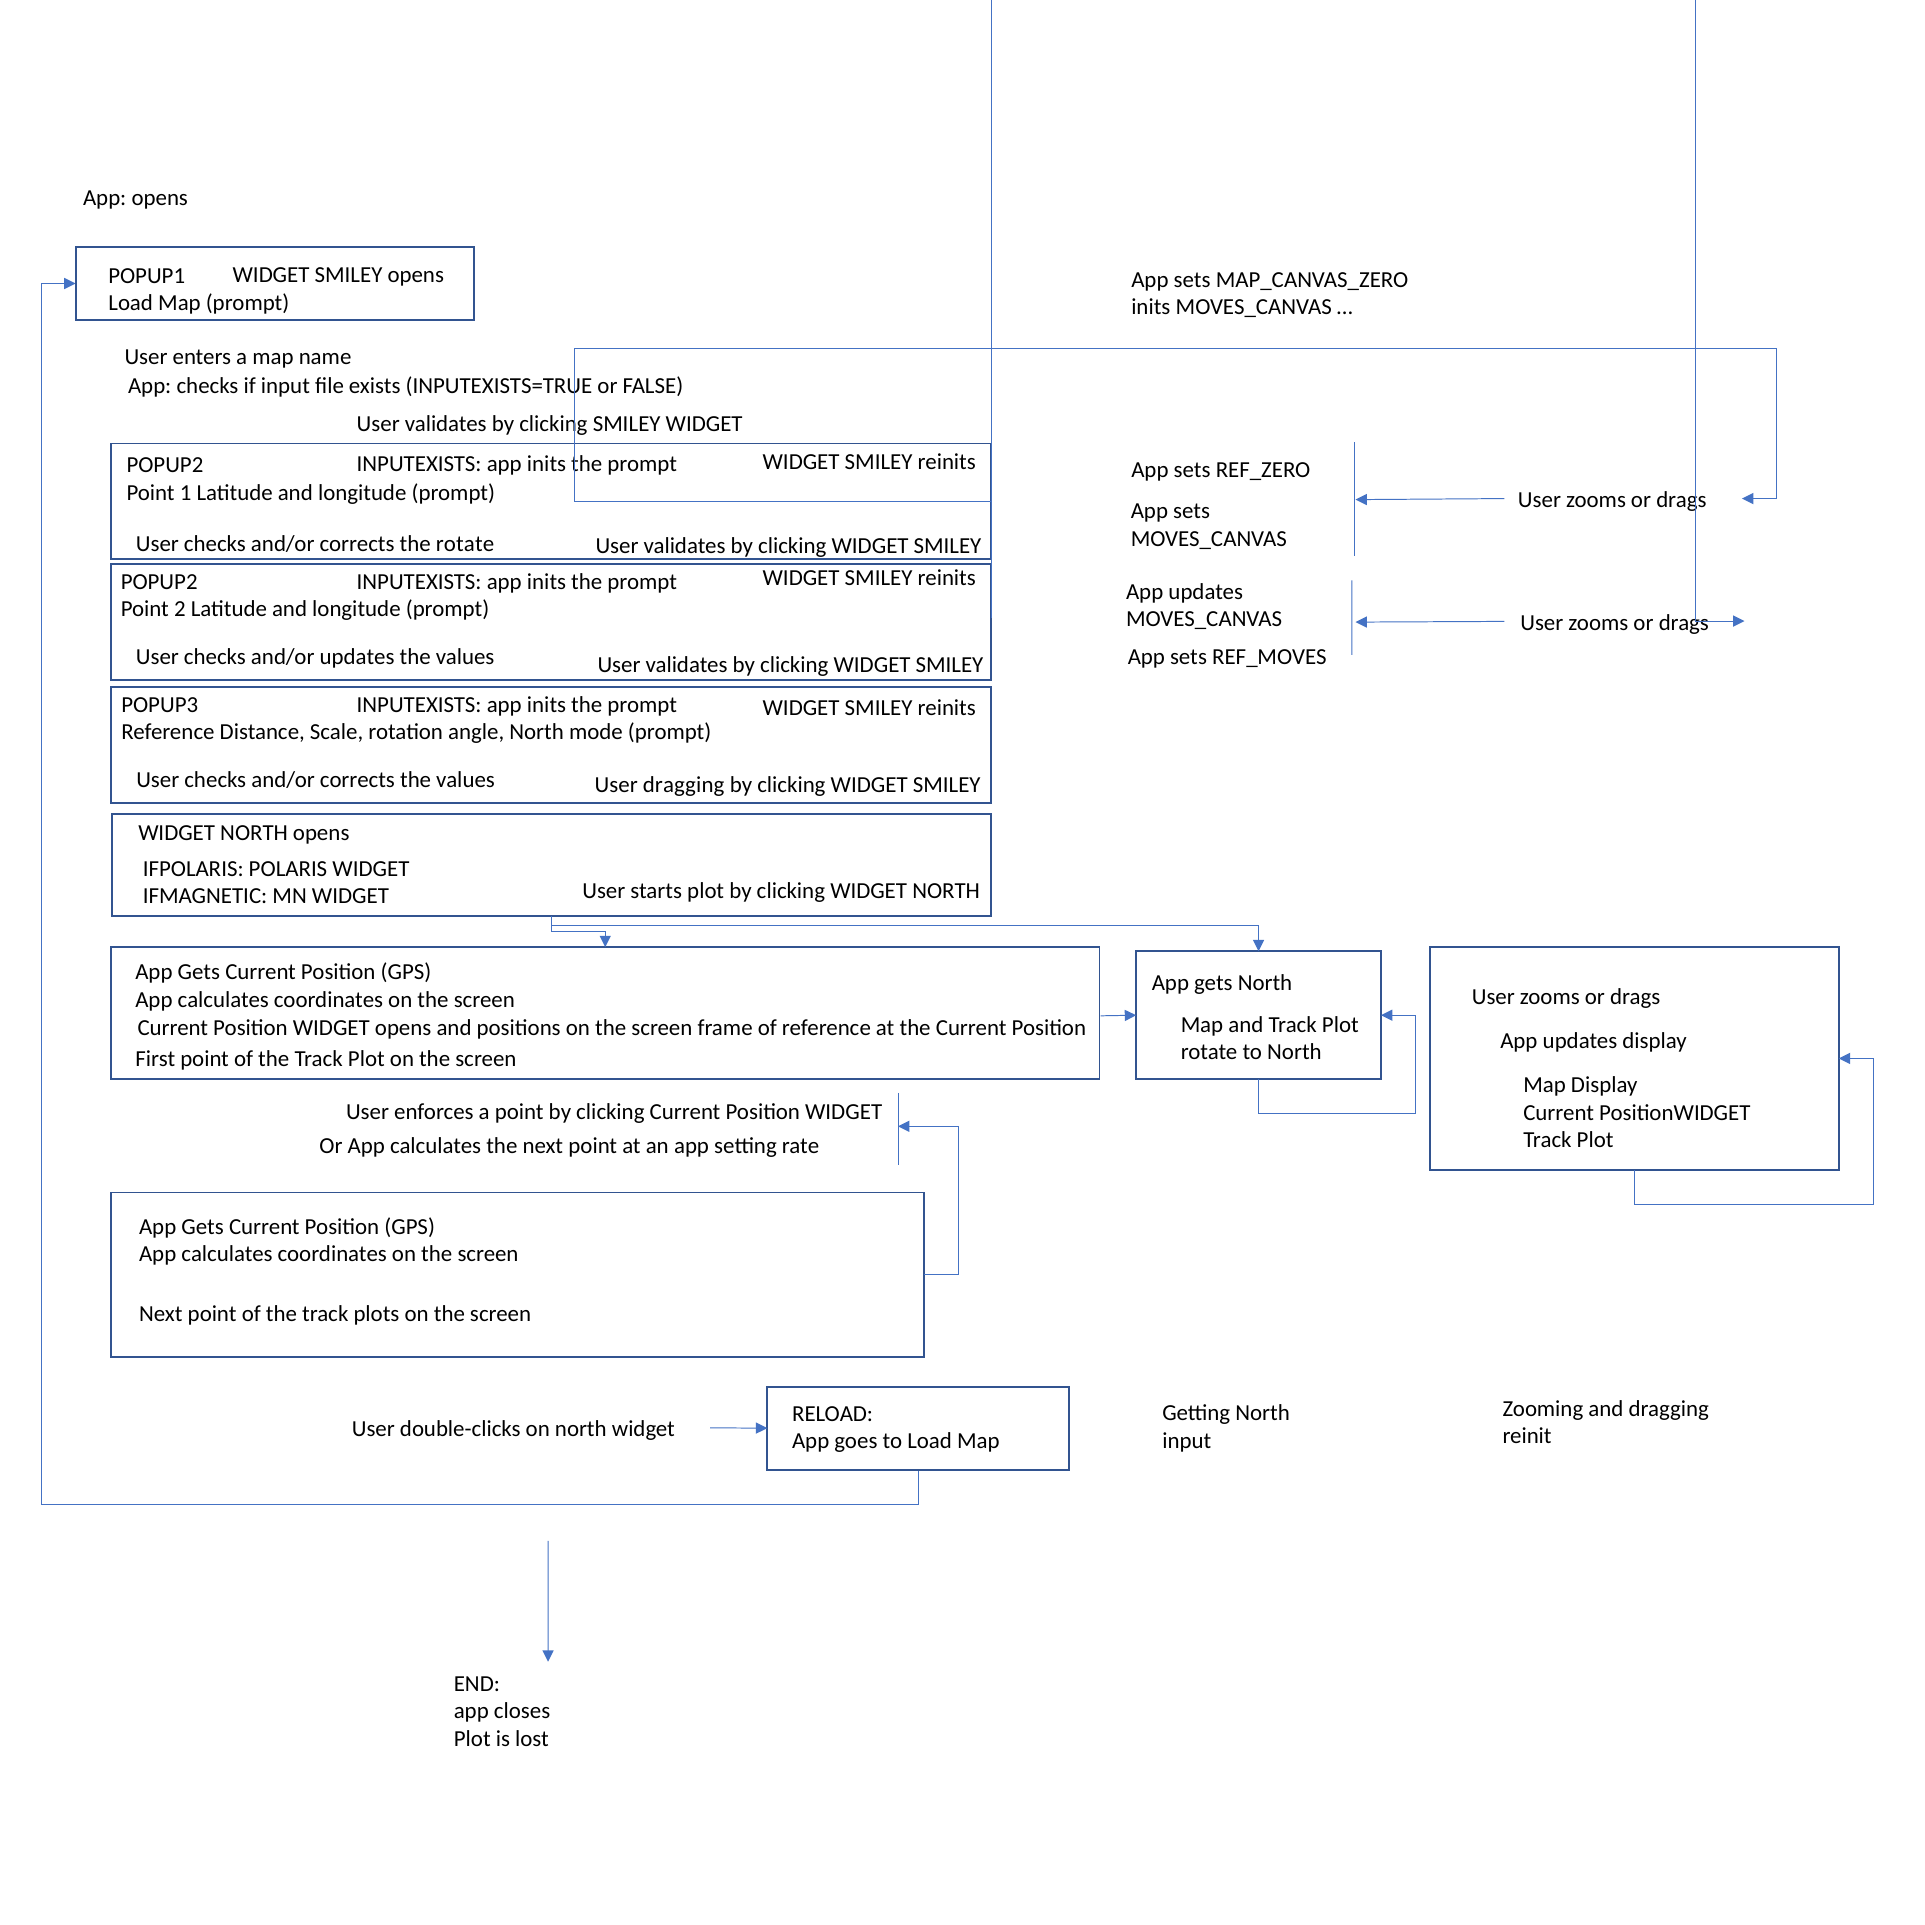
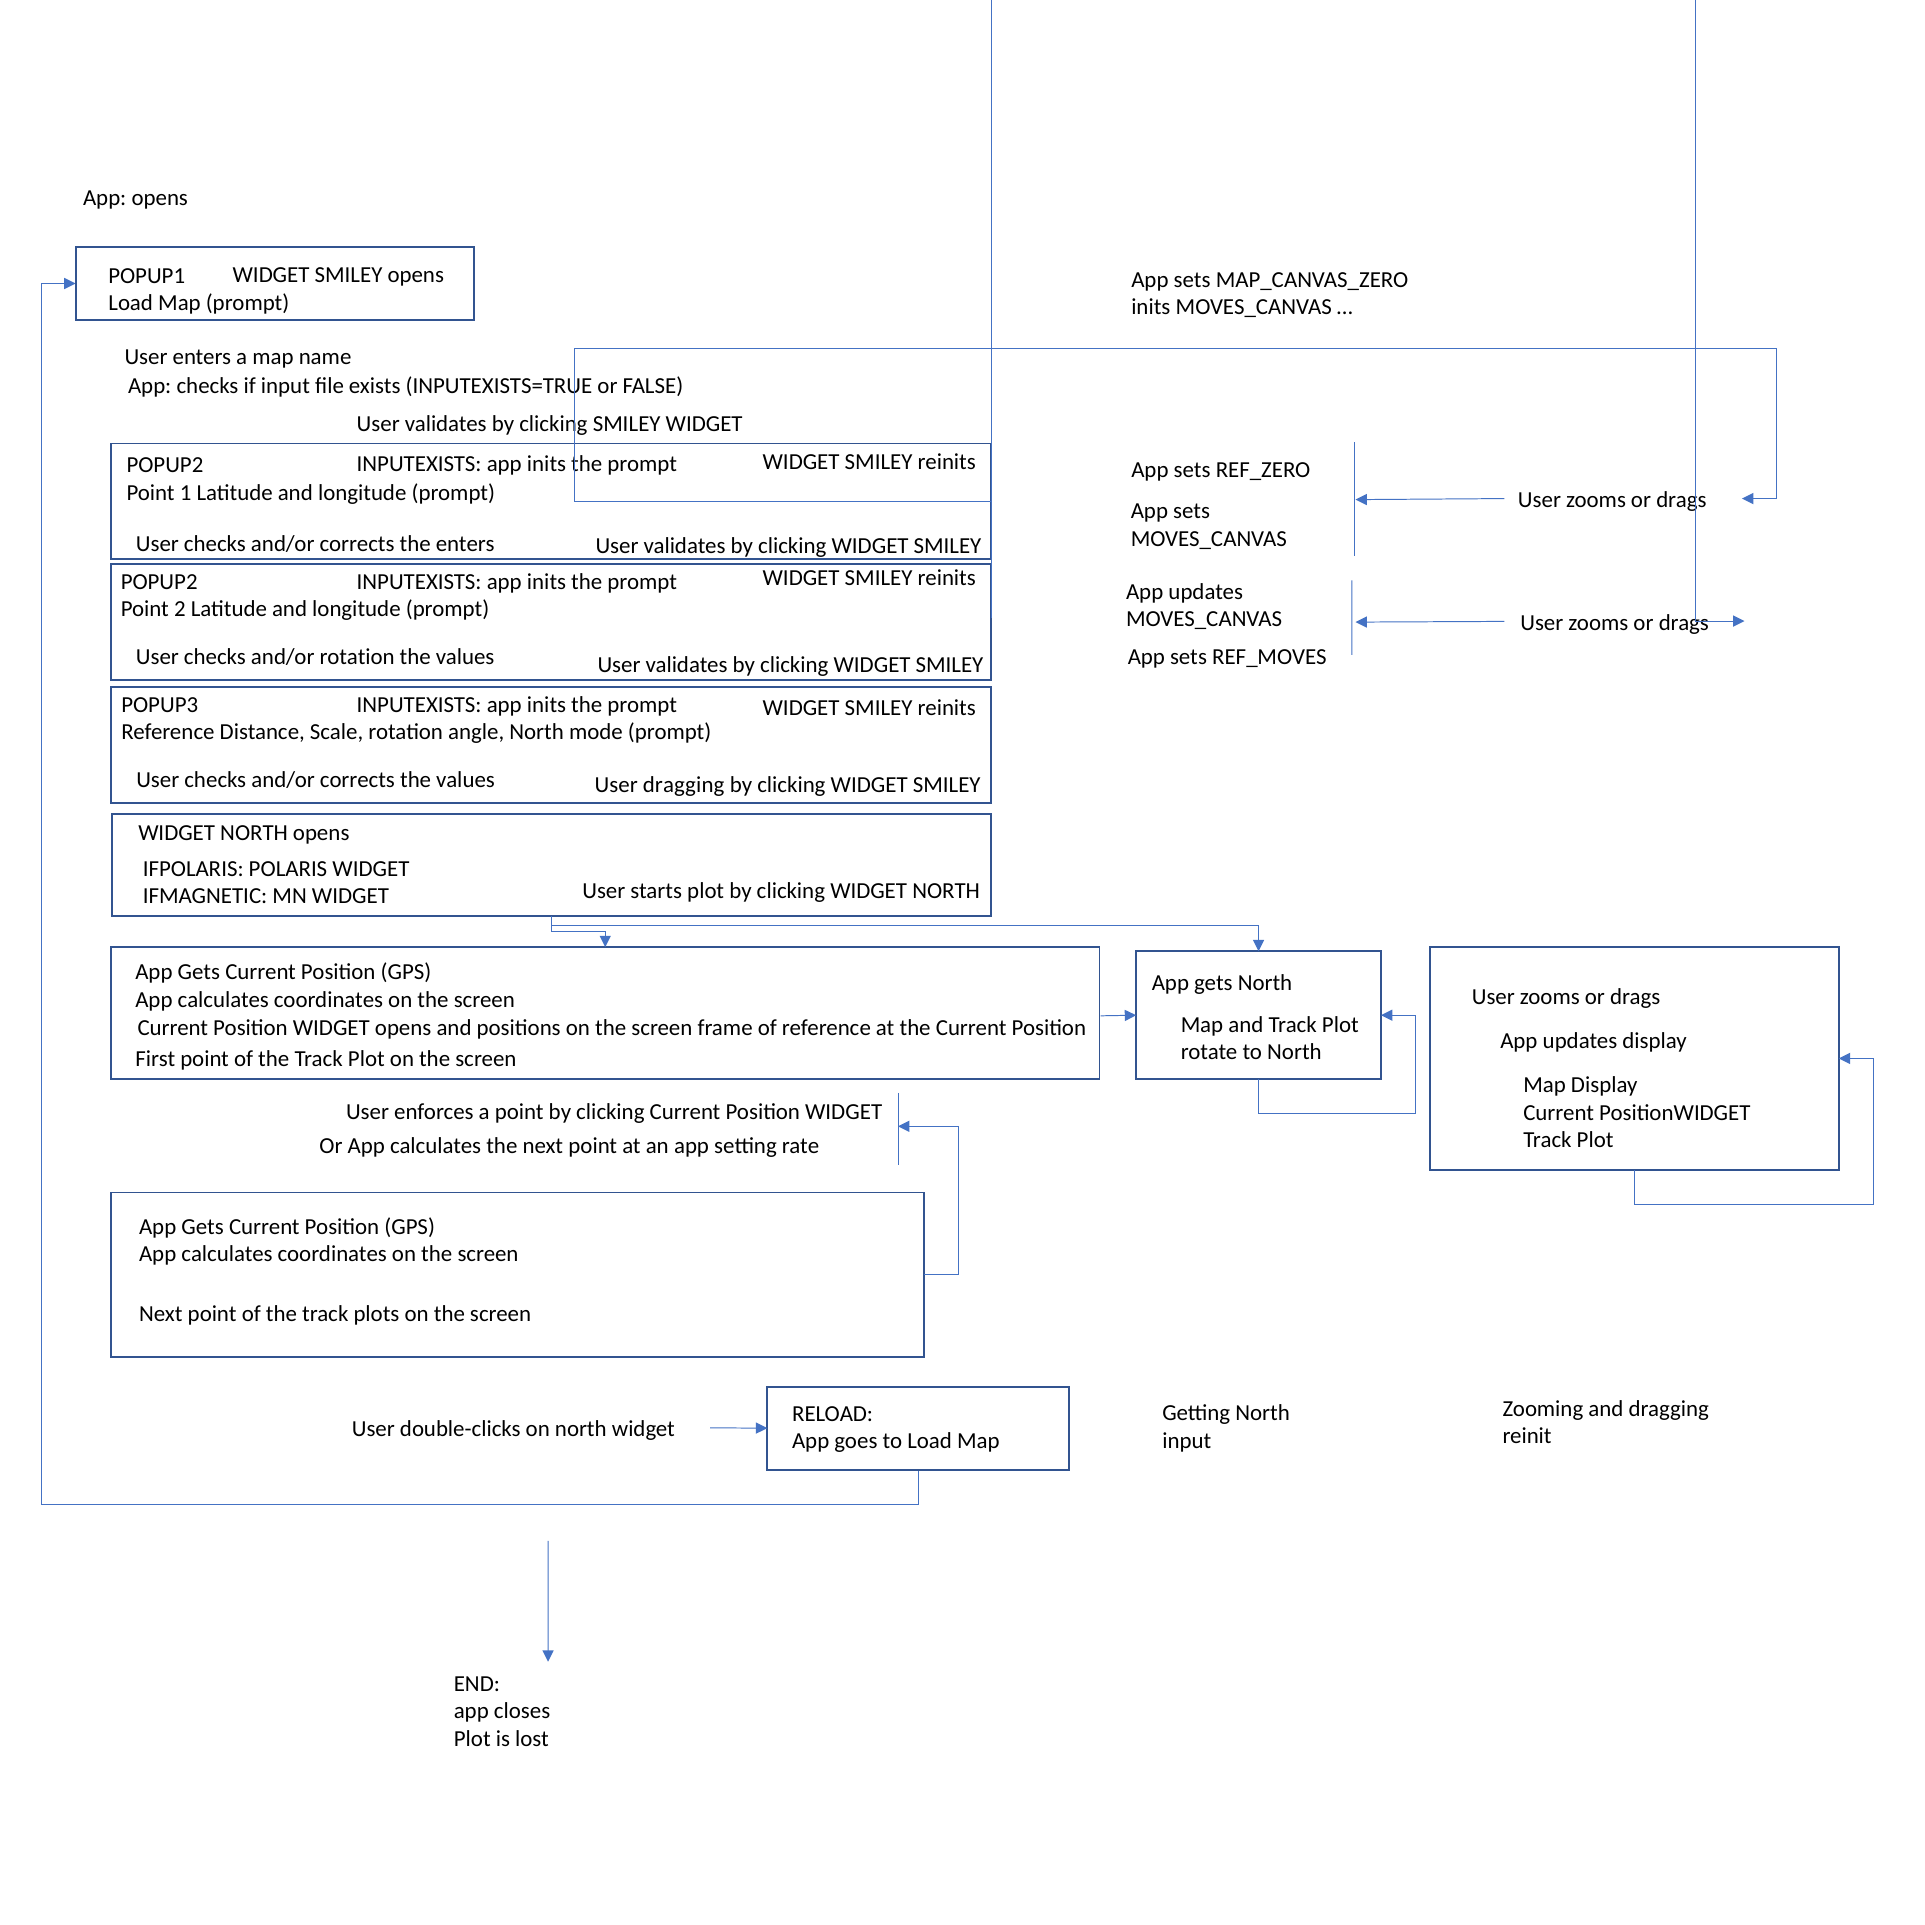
the rotate: rotate -> enters (465, 544)
and/or updates: updates -> rotation (357, 656)
